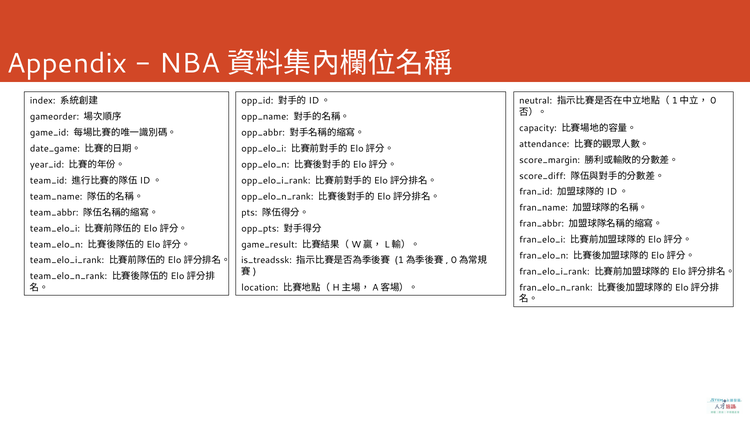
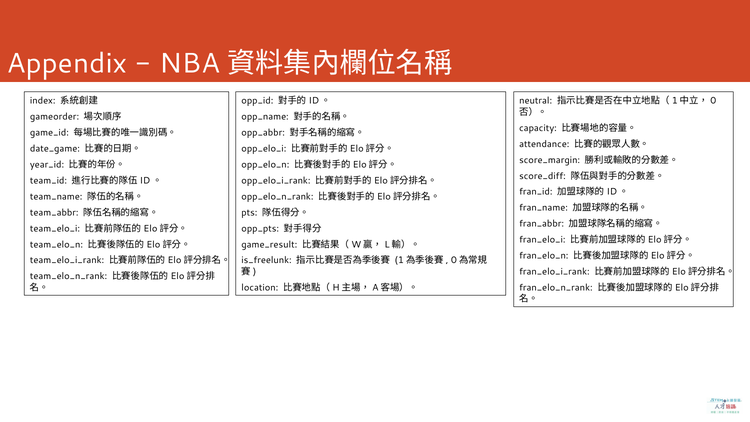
is_treadssk: is_treadssk -> is_freelunk (267, 260)
